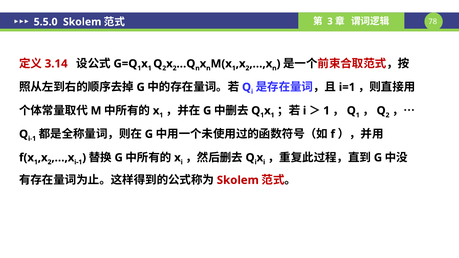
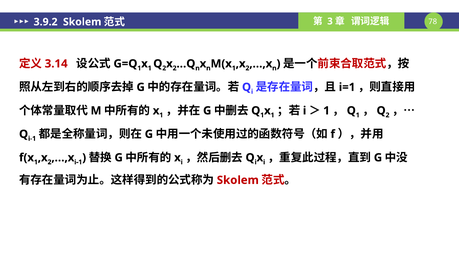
5.5.0: 5.5.0 -> 3.9.2 (46, 22)
